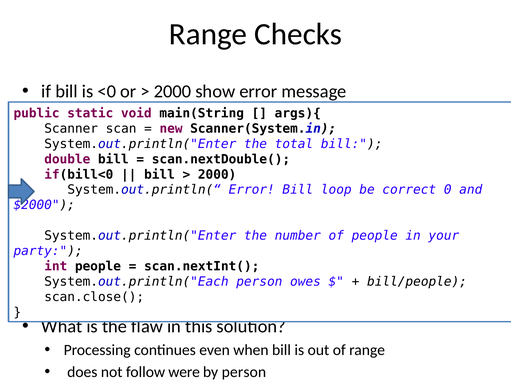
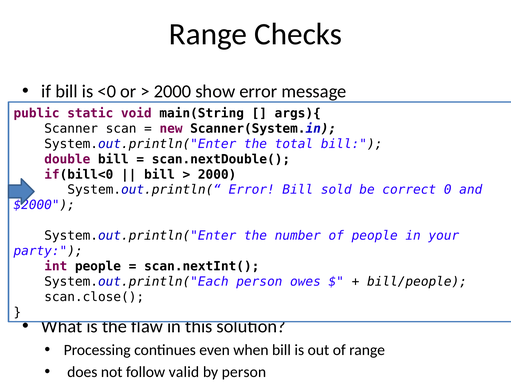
loop: loop -> sold (336, 190)
were: were -> valid (184, 372)
